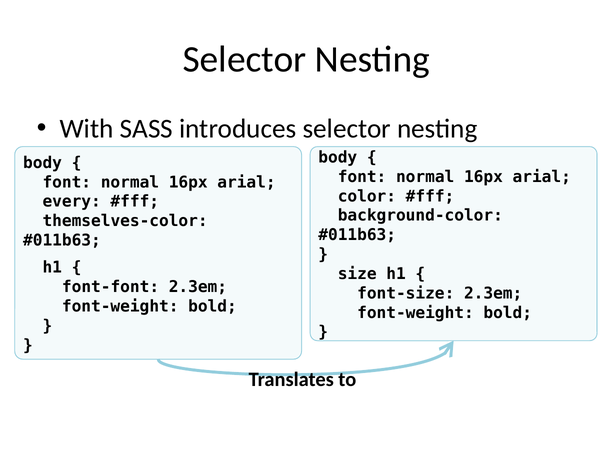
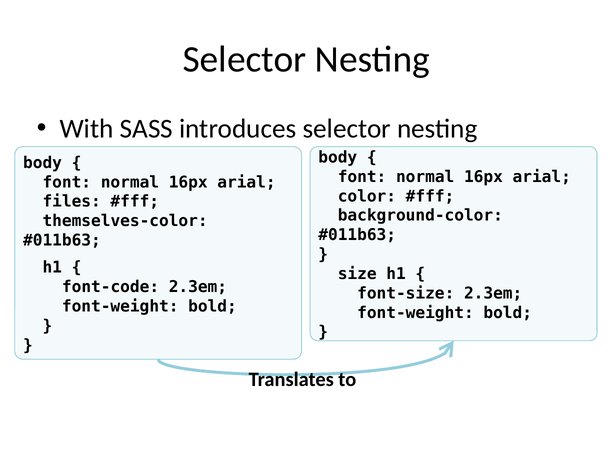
every: every -> files (72, 202)
font-font: font-font -> font-code (111, 287)
